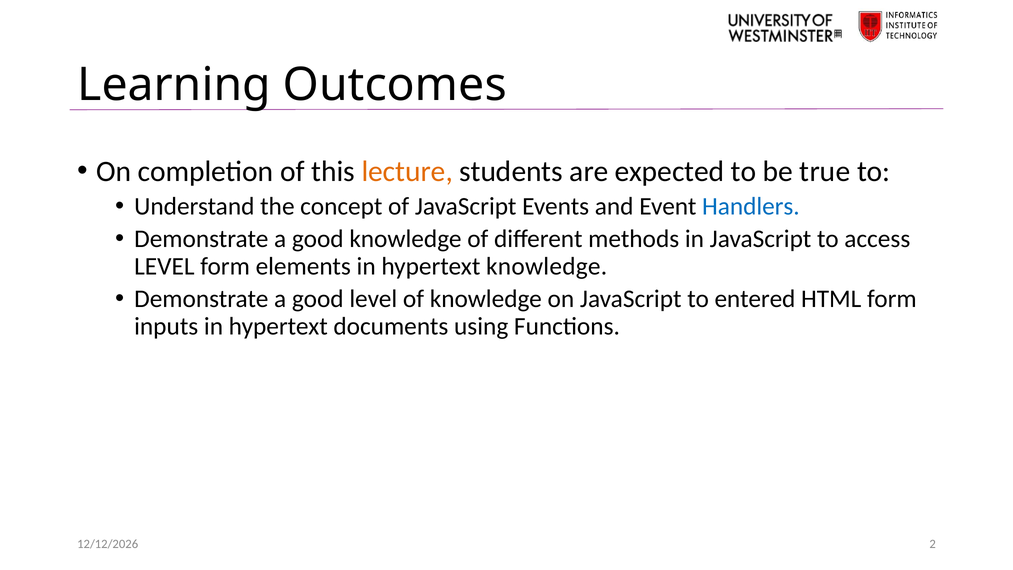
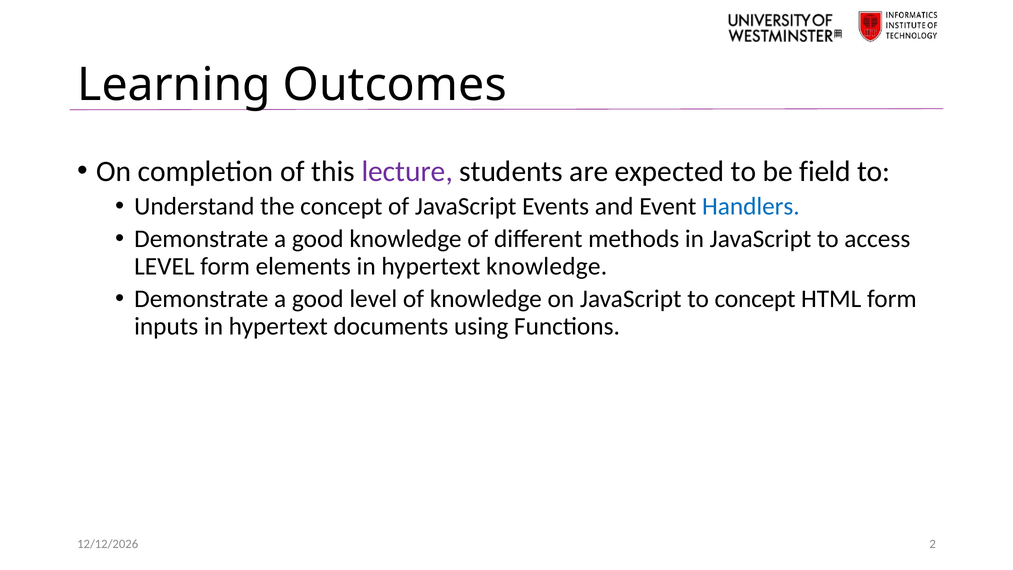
lecture colour: orange -> purple (407, 171)
true: true -> field (825, 171)
to entered: entered -> concept (755, 299)
